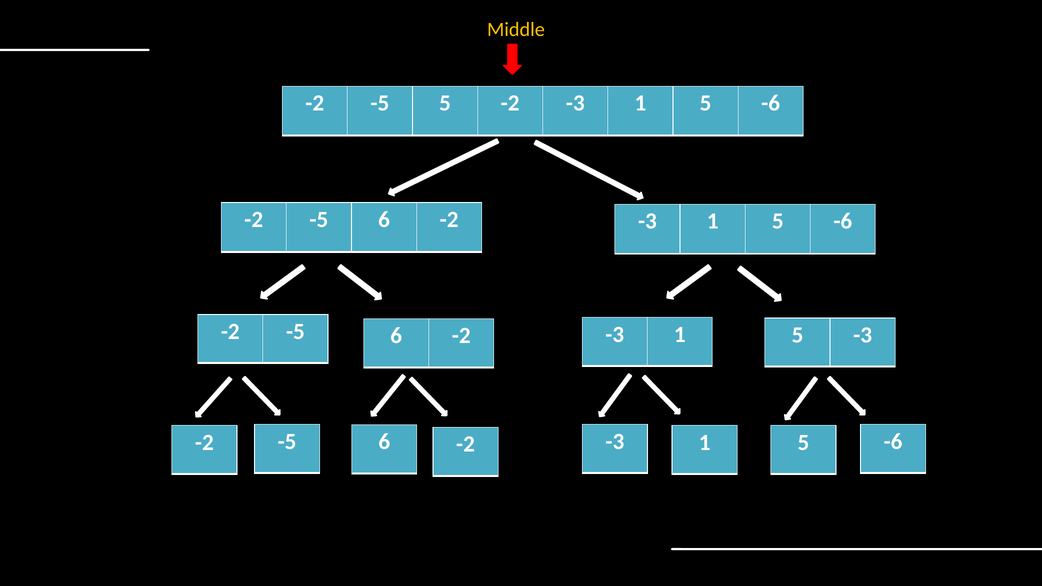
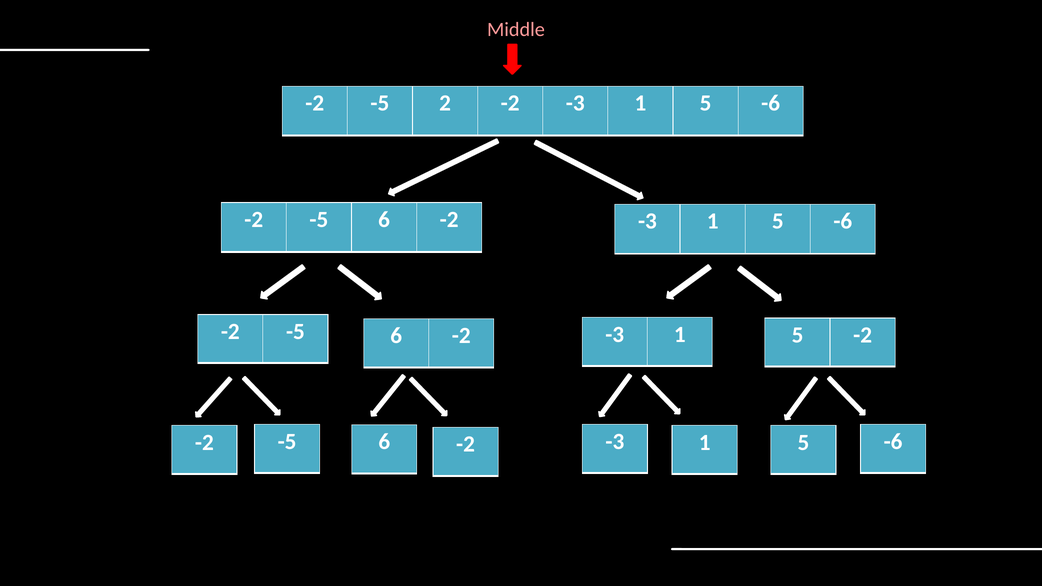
Middle colour: yellow -> pink (516, 29)
-5 5: 5 -> 2 (445, 103)
5 -3: -3 -> -2 (863, 335)
